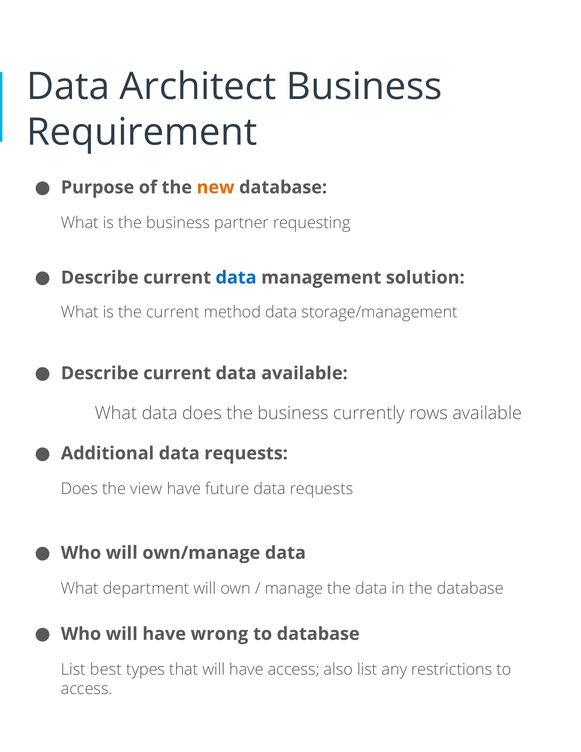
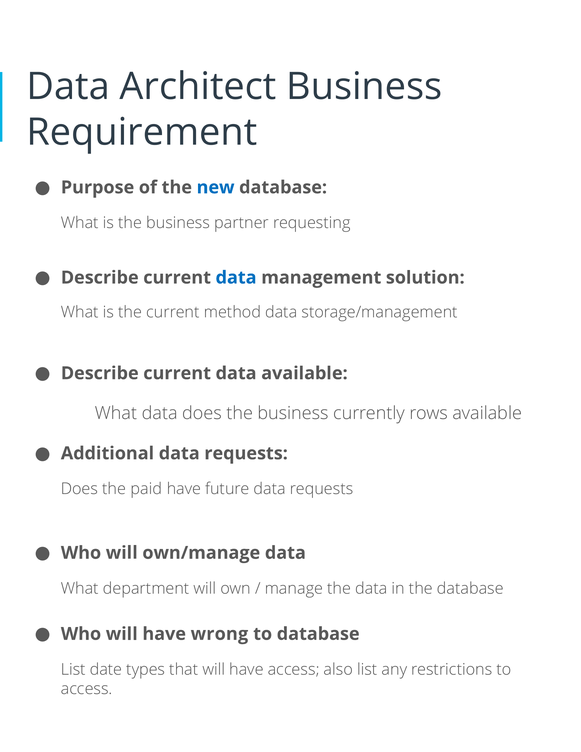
new colour: orange -> blue (216, 187)
view: view -> paid (146, 489)
best: best -> date (106, 669)
